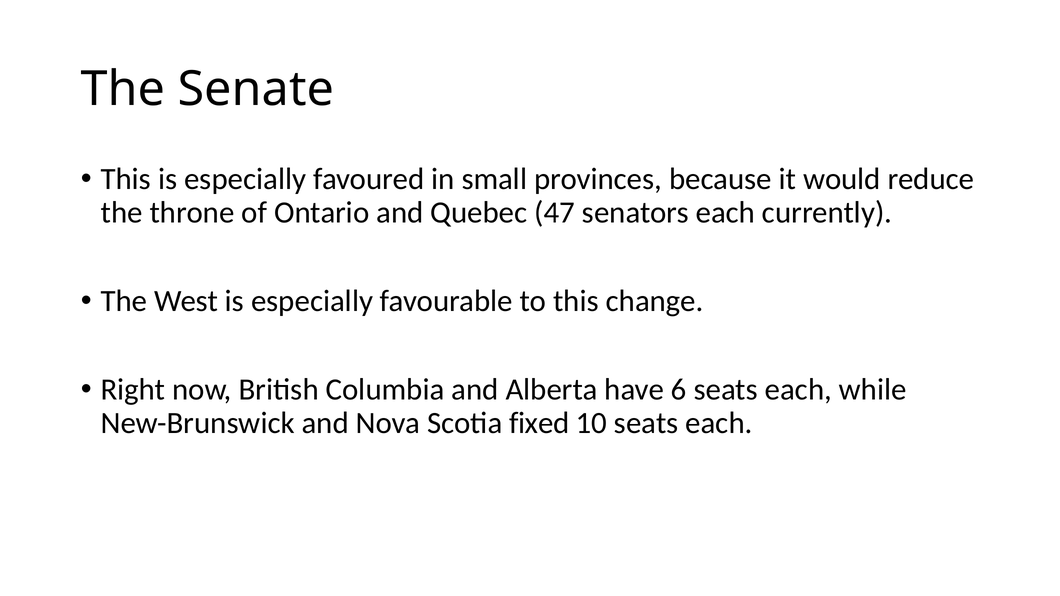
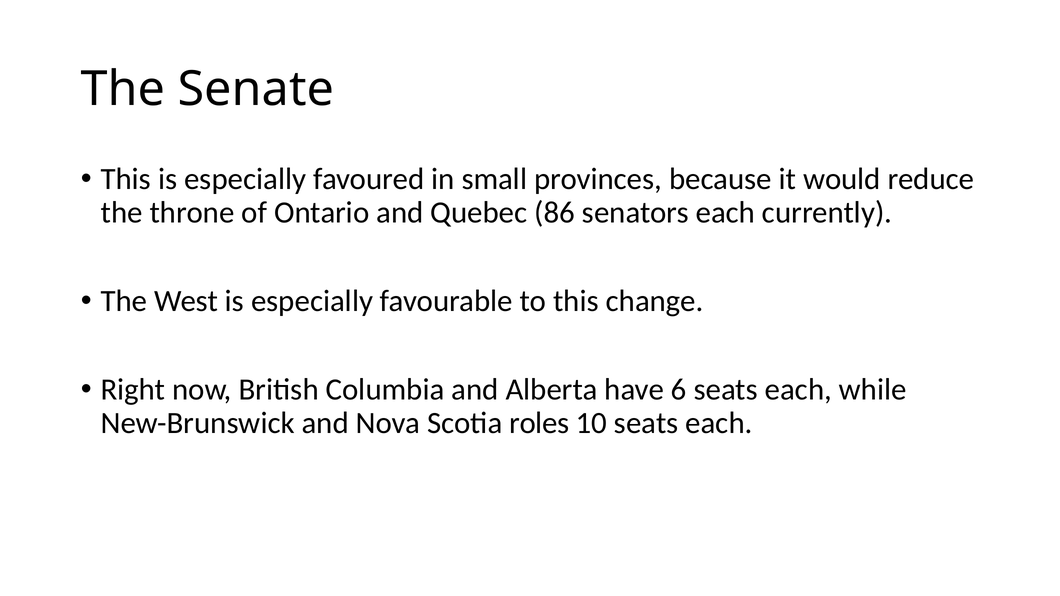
47: 47 -> 86 (555, 212)
fixed: fixed -> roles (539, 423)
